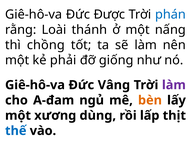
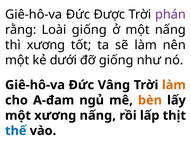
phán colour: blue -> purple (170, 14)
Loài thánh: thánh -> giống (89, 30)
thì chồng: chồng -> xương (46, 45)
phải: phải -> dưới (63, 60)
làm colour: purple -> orange (174, 85)
xương dùng: dùng -> nấng (98, 116)
